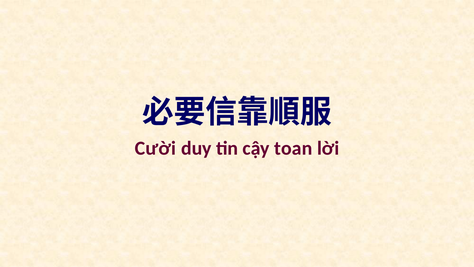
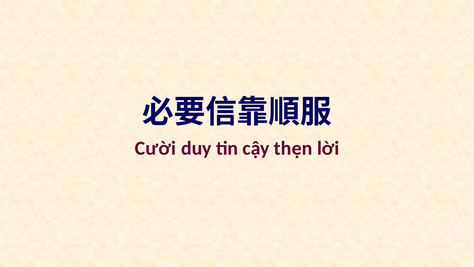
toan: toan -> thẹn (293, 148)
